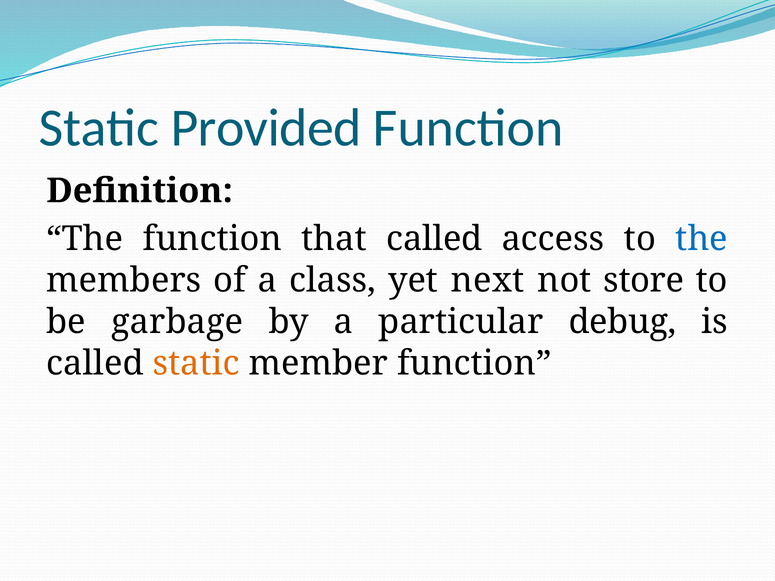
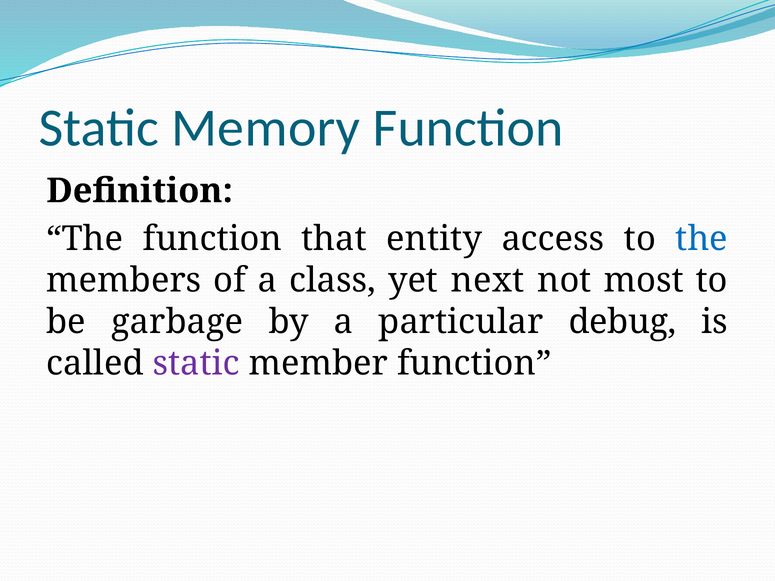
Provided: Provided -> Memory (266, 128)
that called: called -> entity (434, 239)
store: store -> most (644, 281)
static colour: orange -> purple (196, 363)
